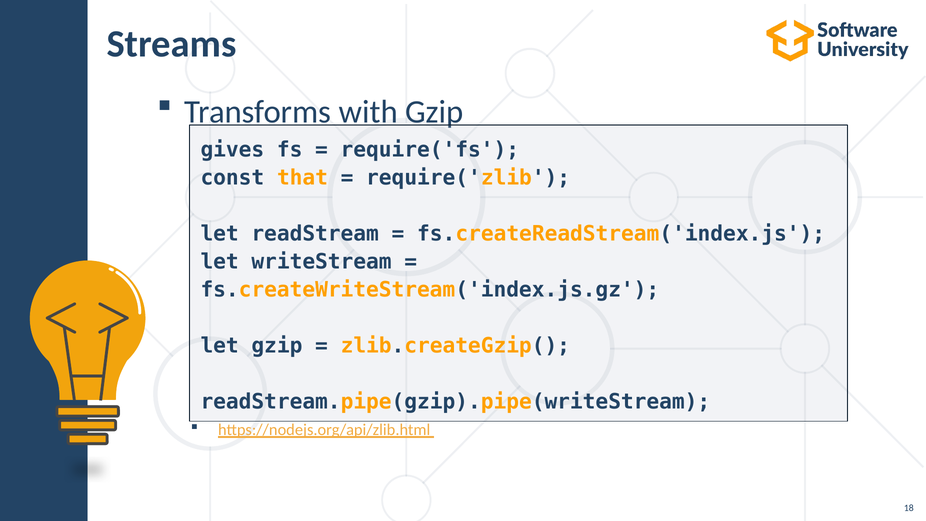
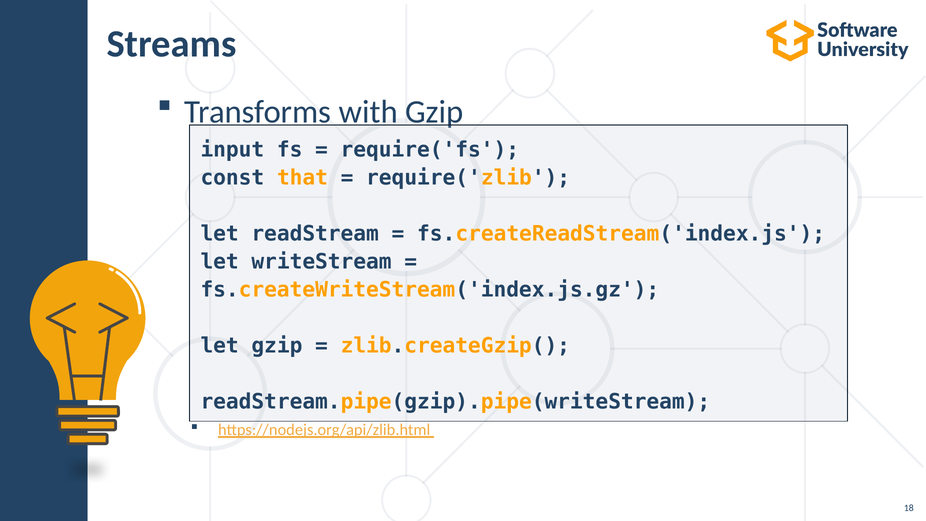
gives: gives -> input (232, 150)
